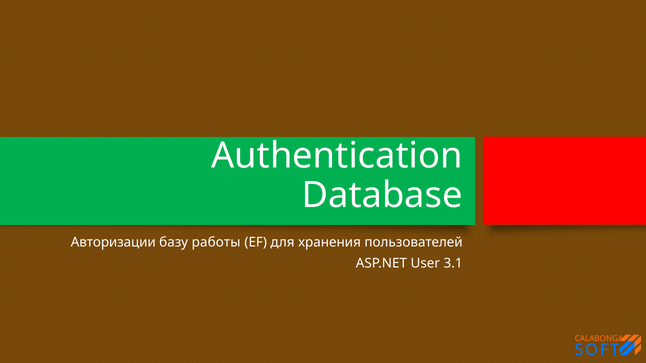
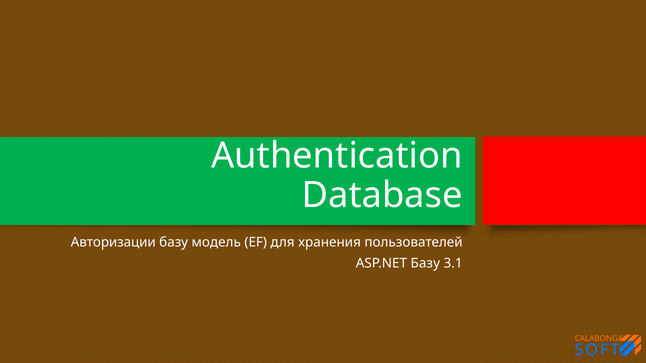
работы: работы -> модель (216, 242)
ASP.NET User: User -> Базу (425, 264)
